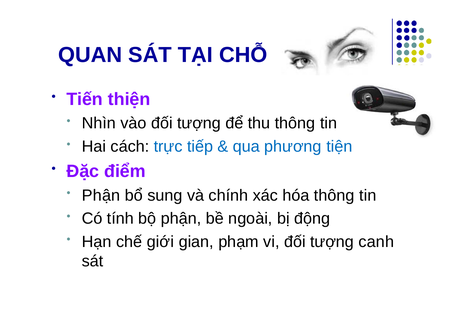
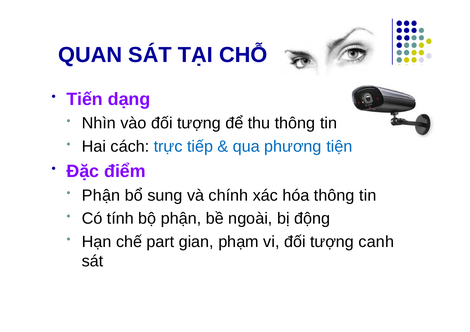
thiện: thiện -> dạng (129, 99)
giới: giới -> part (160, 242)
